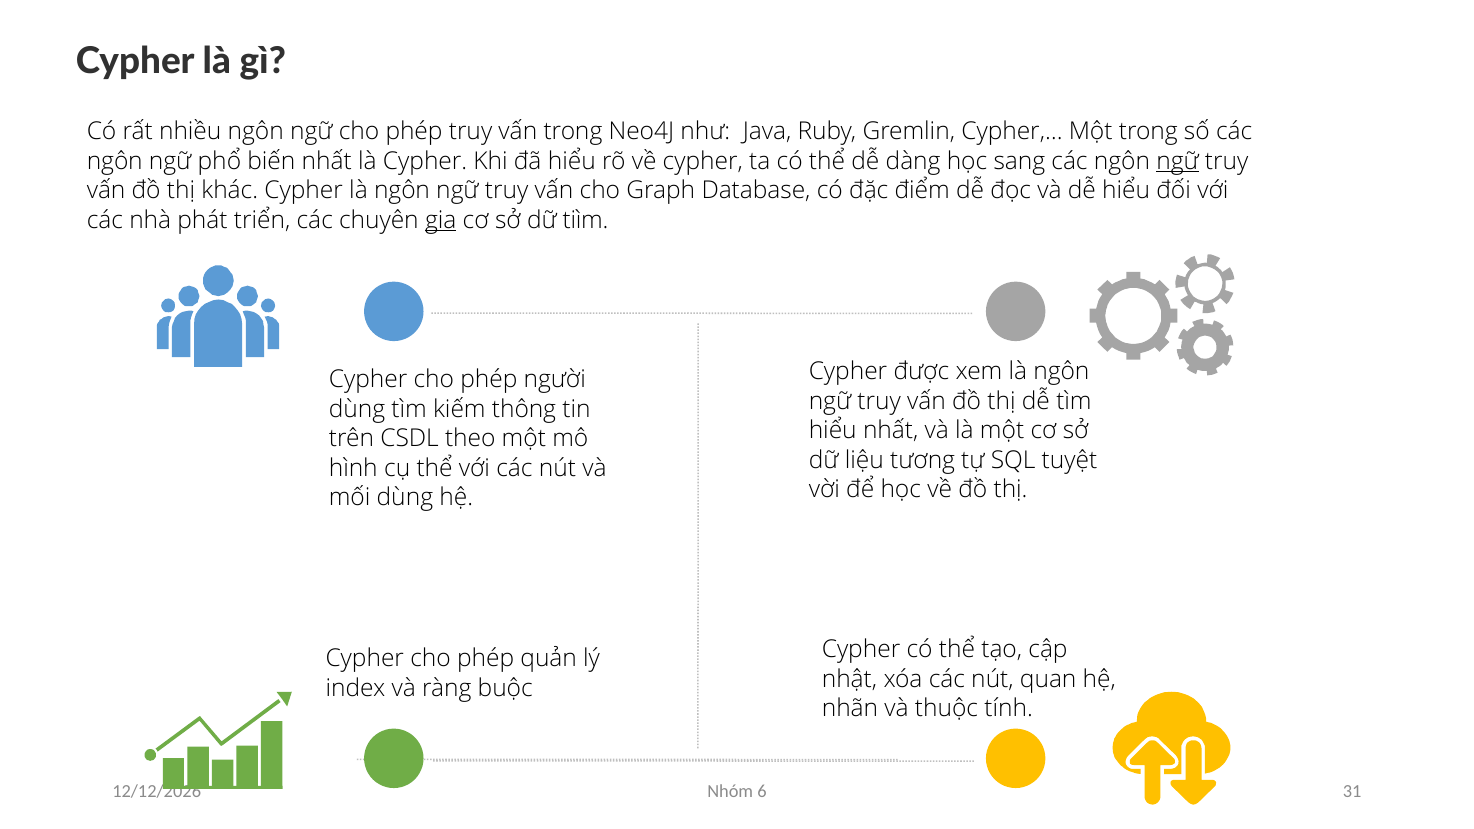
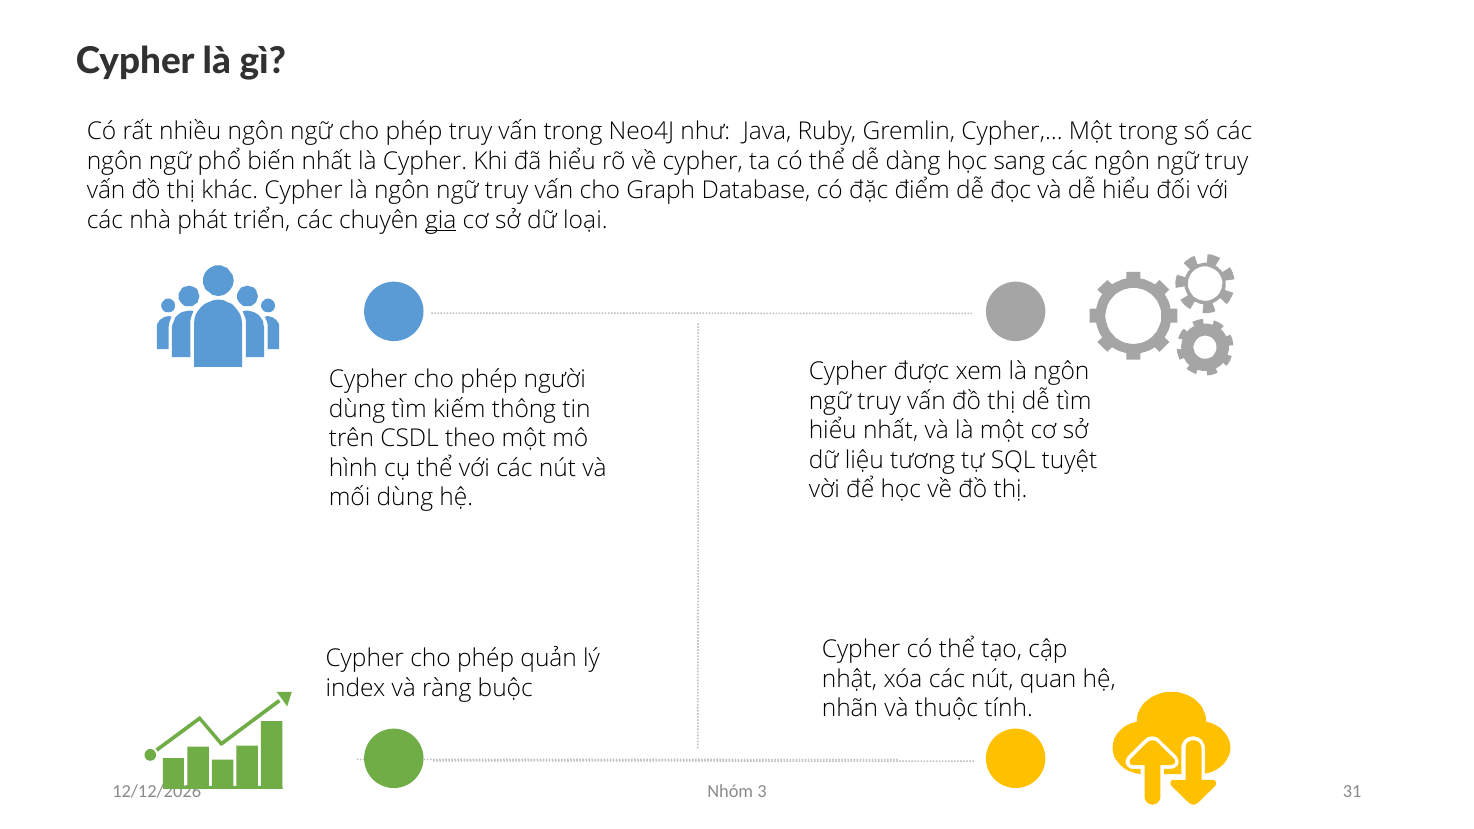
ngữ underline: present -> none (1177, 161)
tiìm: tiìm -> loại (585, 220)
6: 6 -> 3 (762, 792)
